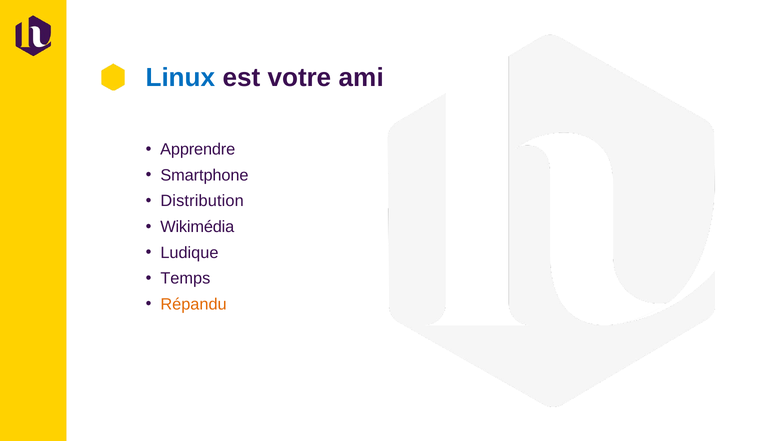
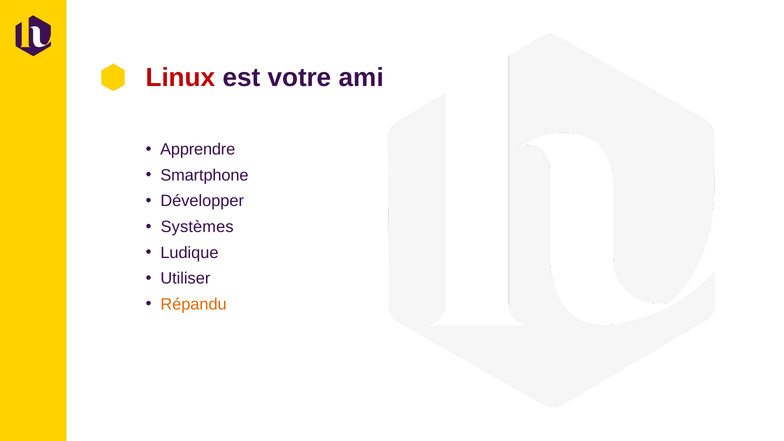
Linux colour: blue -> red (181, 78)
Distribution: Distribution -> Développer (202, 201)
Wikimédia: Wikimédia -> Systèmes (197, 227)
Temps: Temps -> Utiliser (185, 278)
